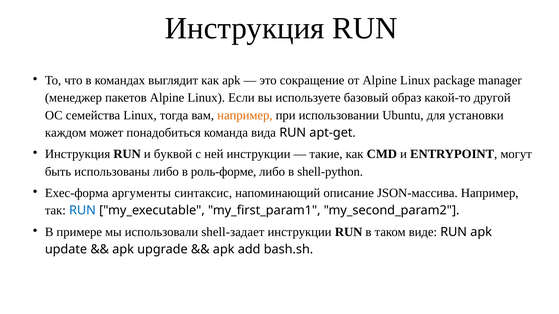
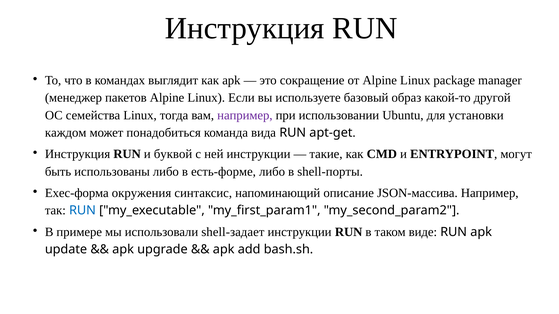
например colour: orange -> purple (245, 115)
роль-форме: роль-форме -> есть-форме (224, 172)
shell-python: shell-python -> shell-порты (330, 172)
аргументы: аргументы -> окружения (142, 193)
